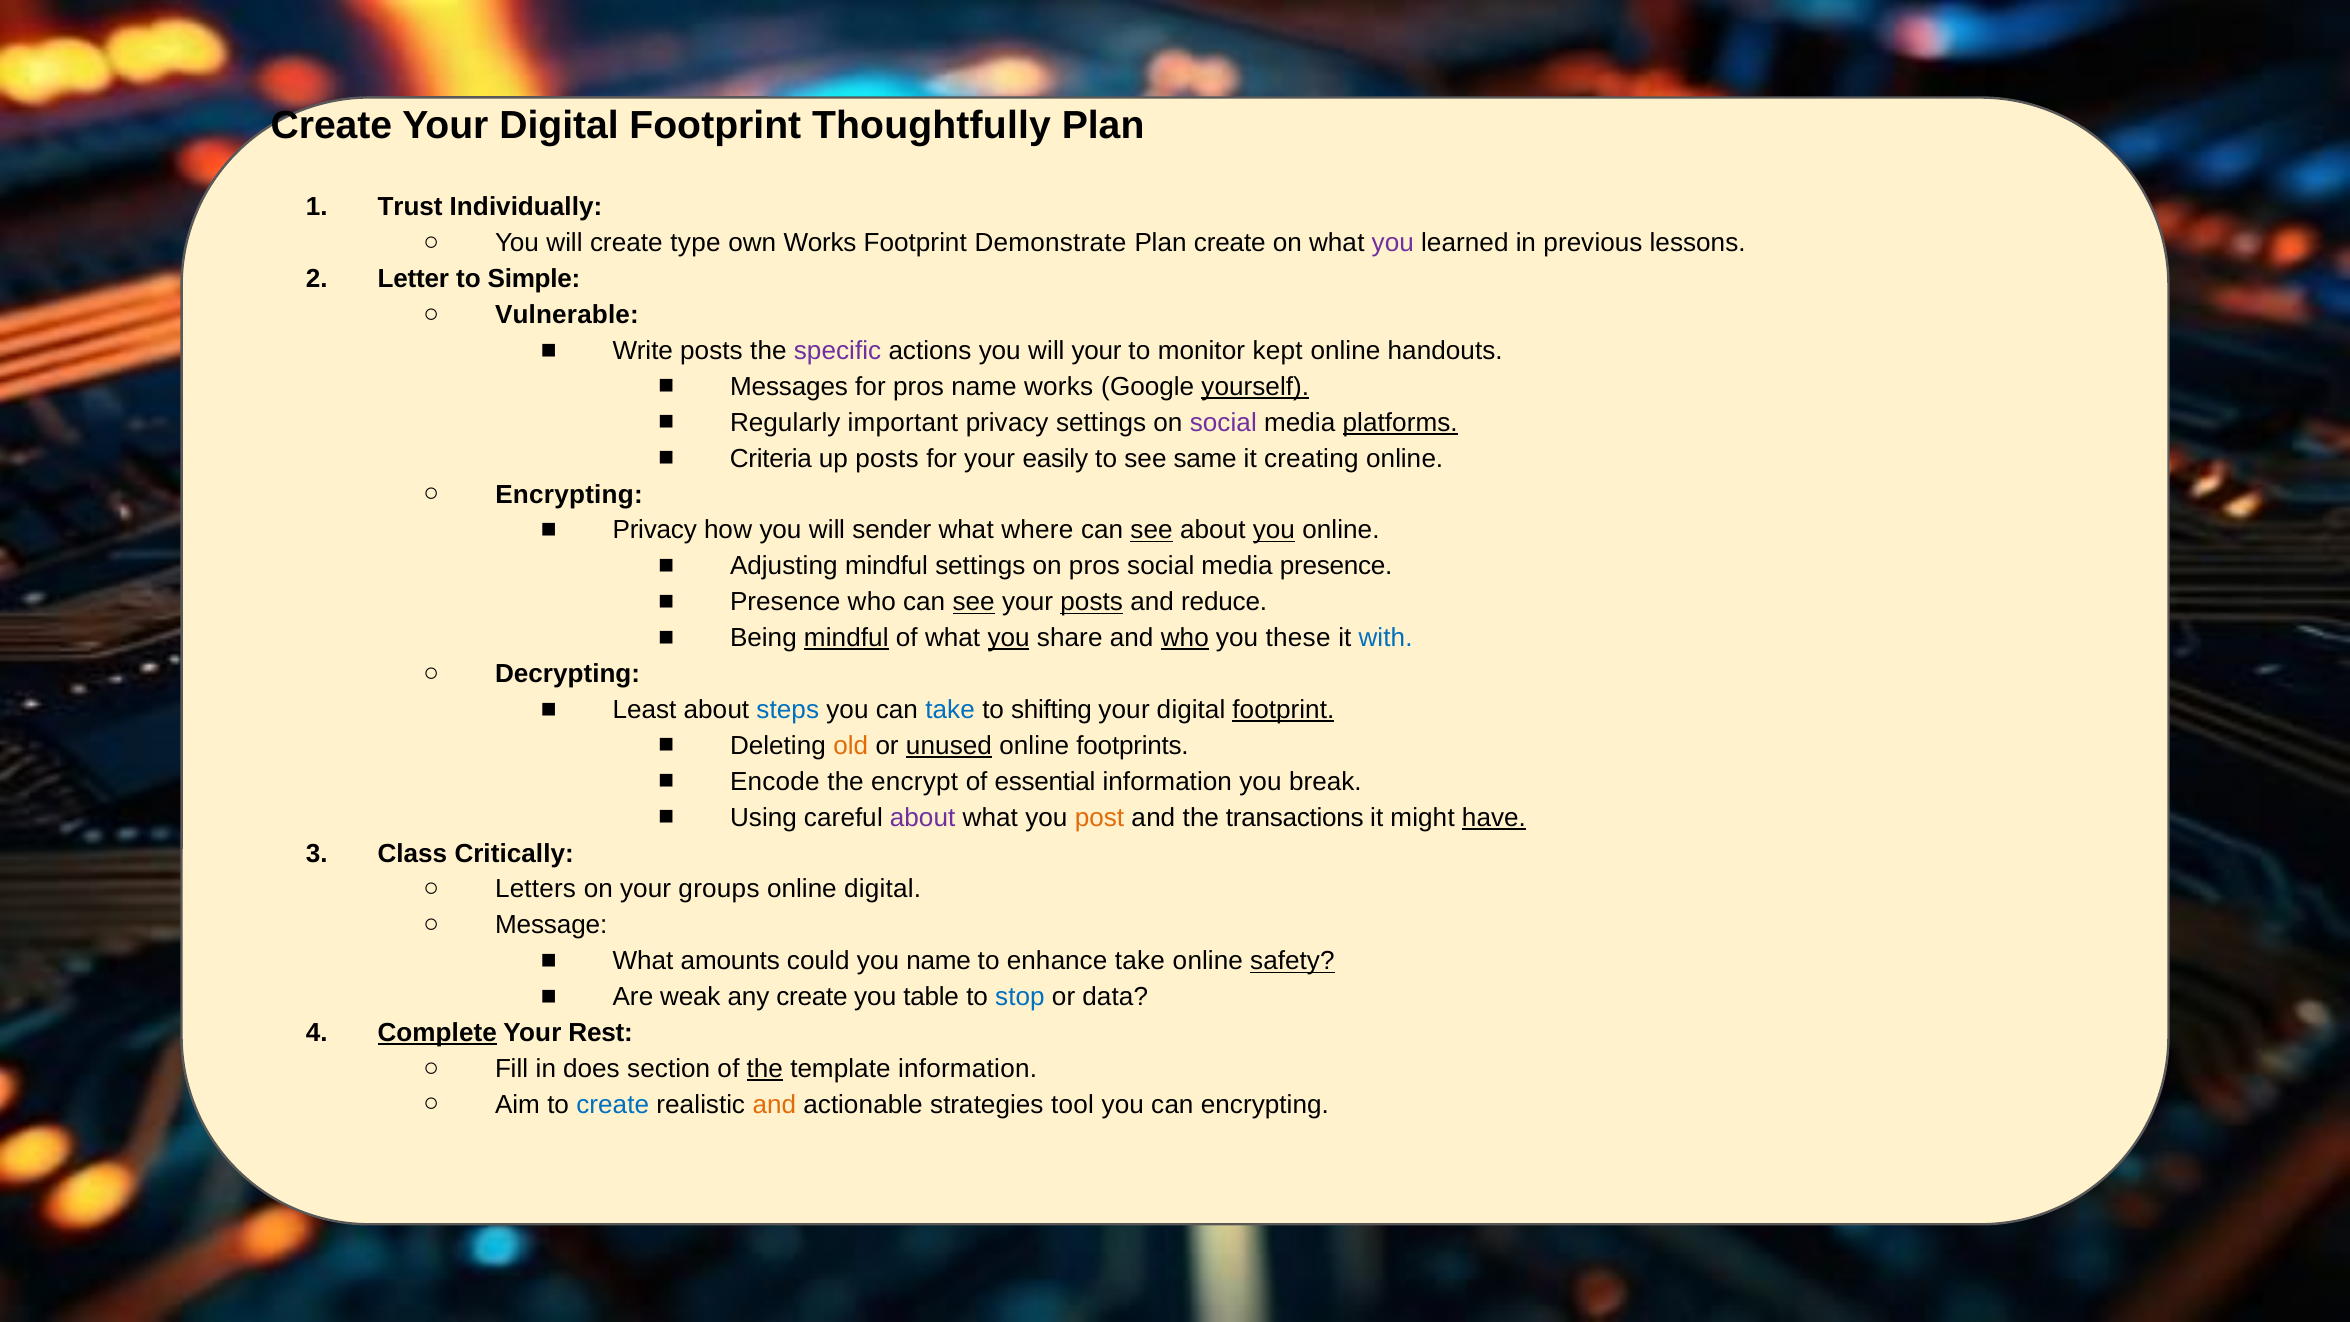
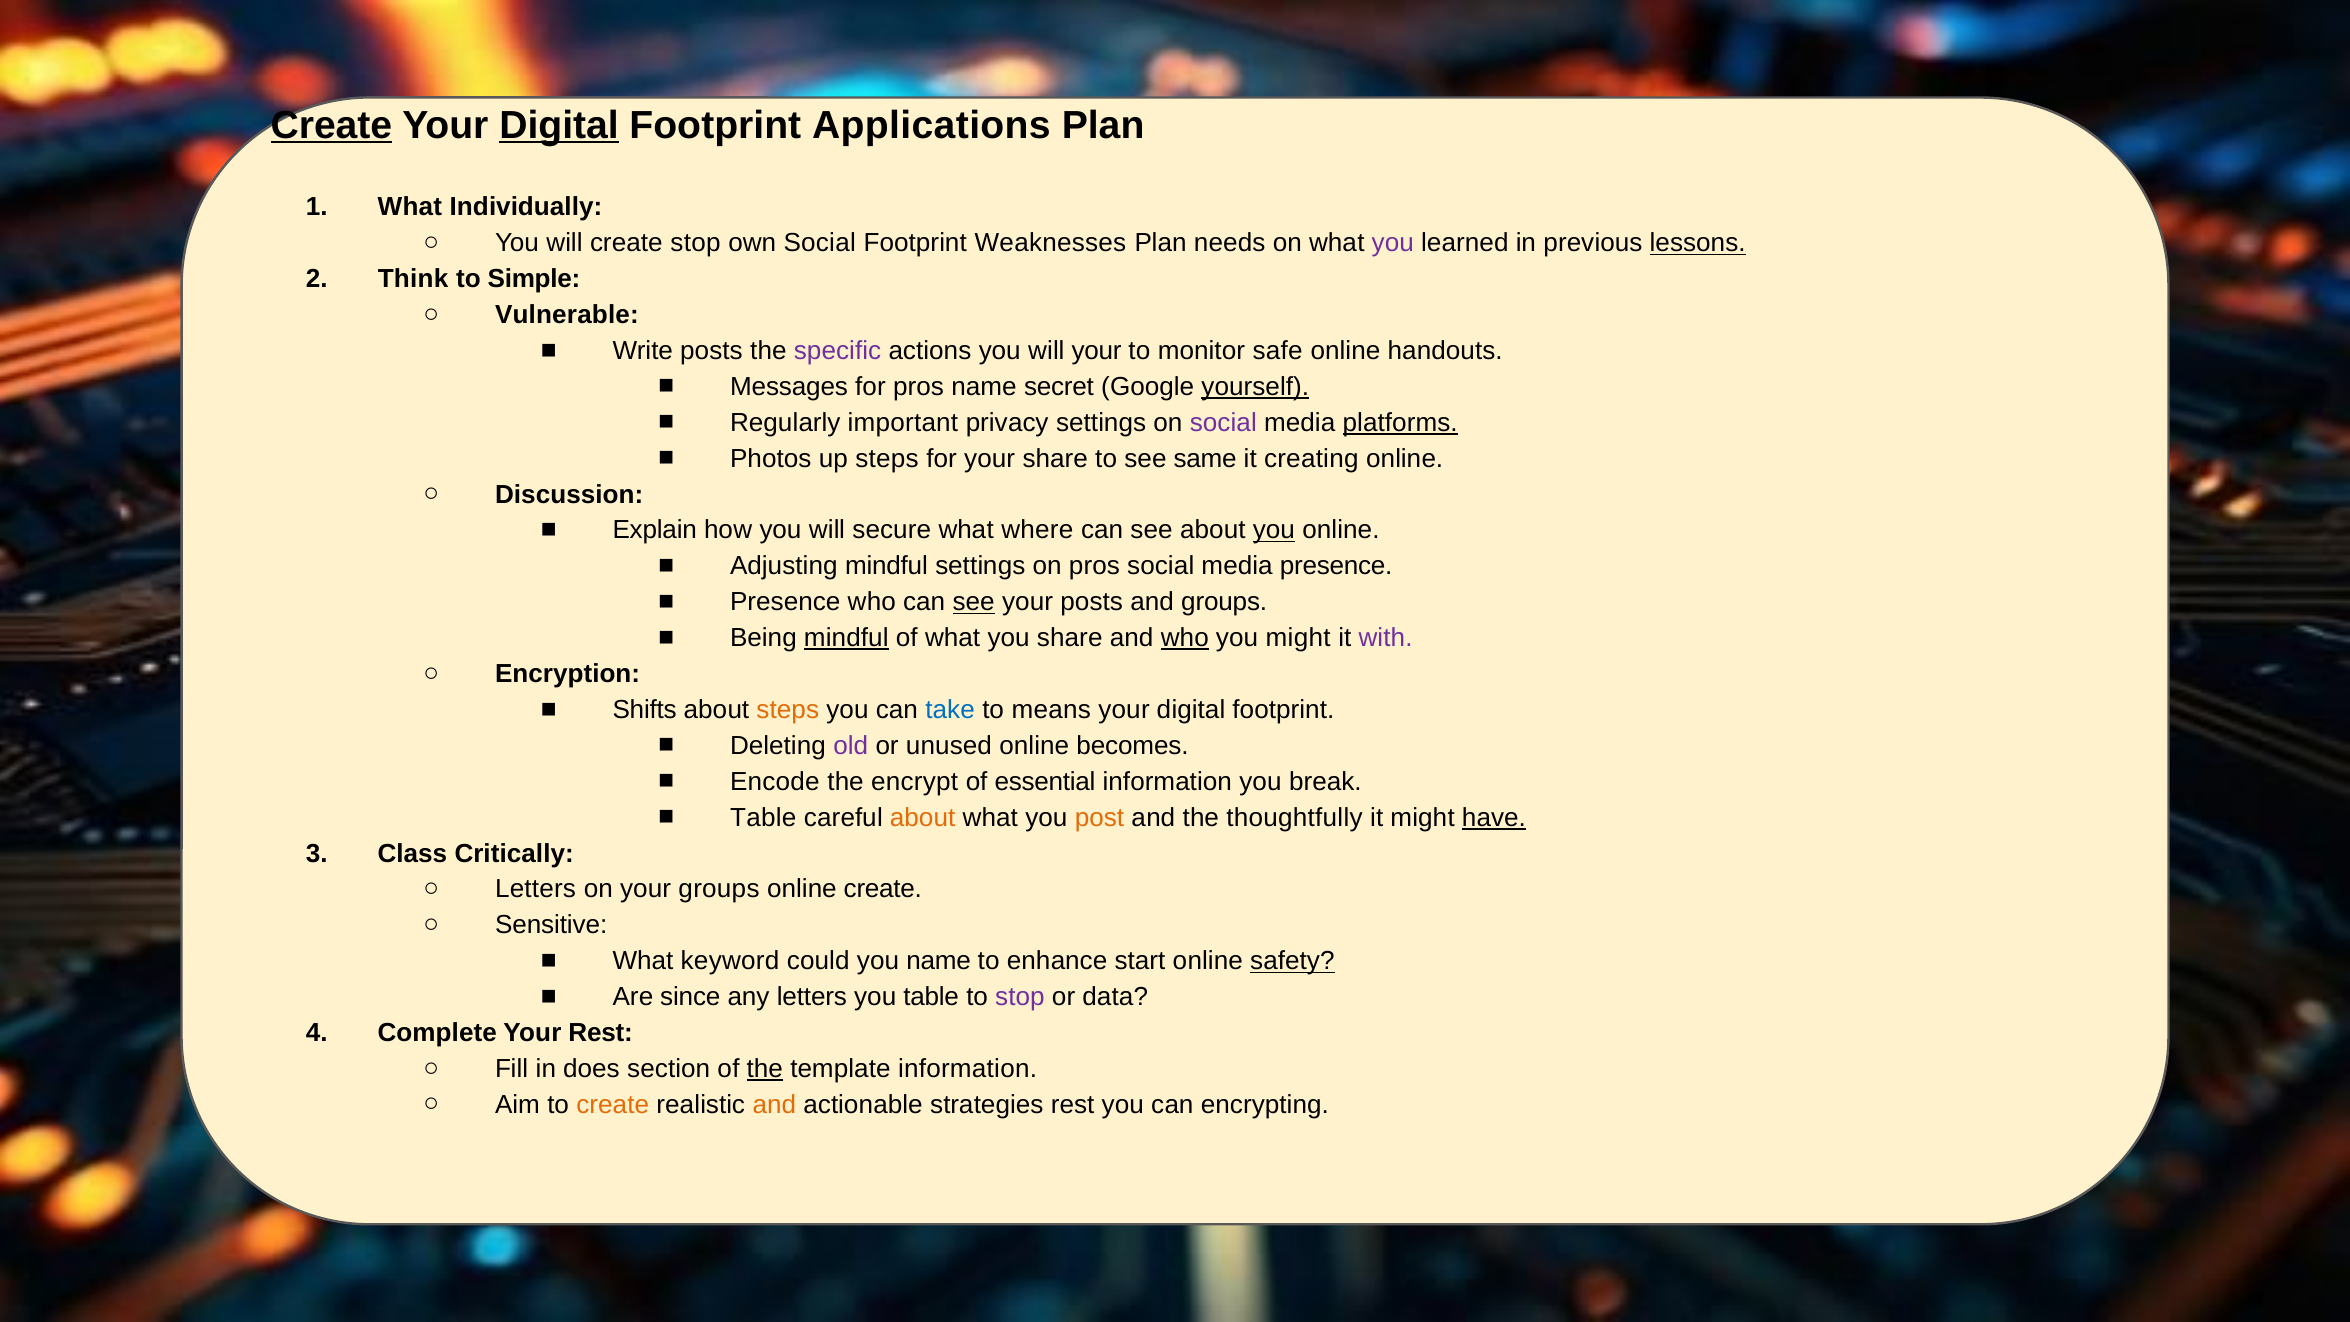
Create underline: none -> present (331, 125)
Digital underline: none -> present (559, 125)
Thoughtfully: Thoughtfully -> Applications (931, 125)
Trust: Trust -> What (410, 207)
create type: type -> stop (696, 243)
own Works: Works -> Social (820, 243)
Demonstrate: Demonstrate -> Weaknesses (1050, 243)
Plan create: create -> needs (1230, 243)
lessons underline: none -> present (1698, 243)
Letter: Letter -> Think (413, 279)
kept: kept -> safe (1278, 351)
name works: works -> secret (1059, 387)
Criteria: Criteria -> Photos (771, 459)
up posts: posts -> steps (887, 459)
your easily: easily -> share (1055, 459)
Encrypting: Encrypting -> Discussion (569, 494)
Privacy: Privacy -> Explain (655, 530)
sender: sender -> secure (892, 530)
see underline: present -> none (1152, 530)
posts underline: present -> none (1092, 602)
and reduce: reduce -> groups (1224, 602)
you underline: present -> none (1009, 638)
you these: these -> might (1298, 638)
with colour: blue -> purple (1386, 638)
Decrypting: Decrypting -> Encryption (568, 674)
Least: Least -> Shifts (645, 710)
steps colour: blue -> orange (788, 710)
shifting: shifting -> means (1051, 710)
footprint underline: present -> none (1283, 710)
old colour: orange -> purple (851, 746)
unused underline: present -> none (949, 746)
footprints: footprints -> becomes (1133, 746)
Using: Using -> Table (763, 818)
about colour: purple -> orange (923, 818)
transactions: transactions -> thoughtfully (1295, 818)
online digital: digital -> create (883, 889)
Message: Message -> Sensitive (551, 925)
amounts: amounts -> keyword (730, 961)
enhance take: take -> start (1140, 961)
weak: weak -> since (690, 997)
any create: create -> letters (812, 997)
stop colour: blue -> purple (1020, 997)
Complete underline: present -> none (437, 1033)
create colour: blue -> orange (613, 1105)
strategies tool: tool -> rest (1073, 1105)
